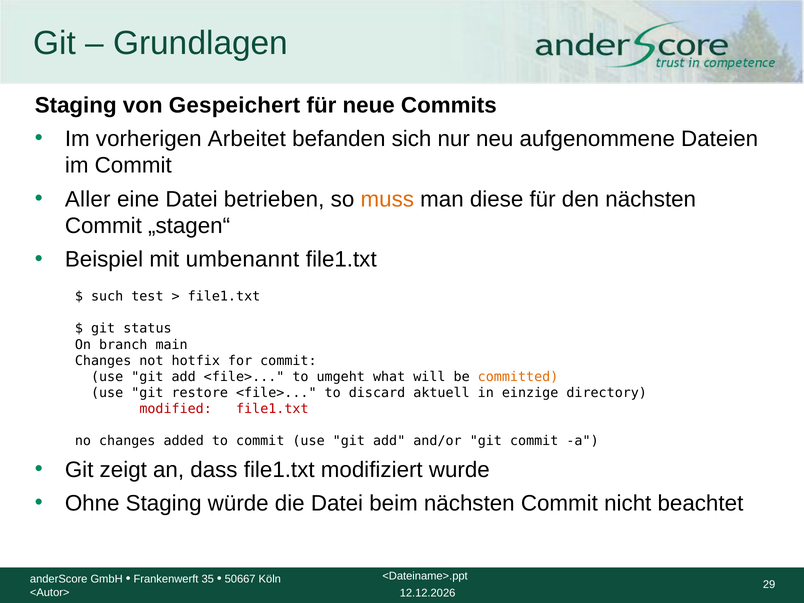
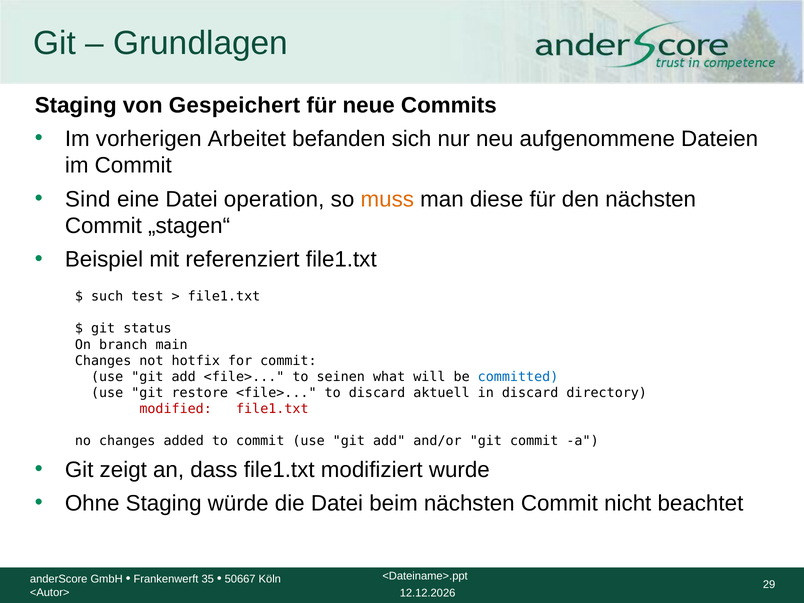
Aller: Aller -> Sind (88, 199)
betrieben: betrieben -> operation (274, 199)
umbenannt: umbenannt -> referenziert (242, 259)
umgeht: umgeht -> seinen (341, 377)
committed colour: orange -> blue (518, 377)
in einzige: einzige -> discard (530, 393)
